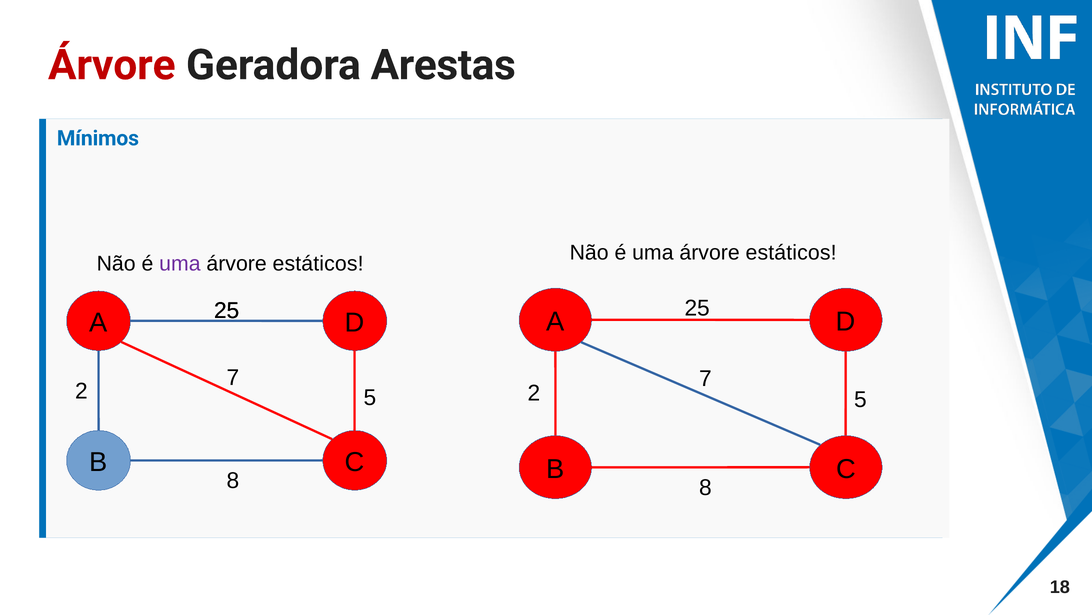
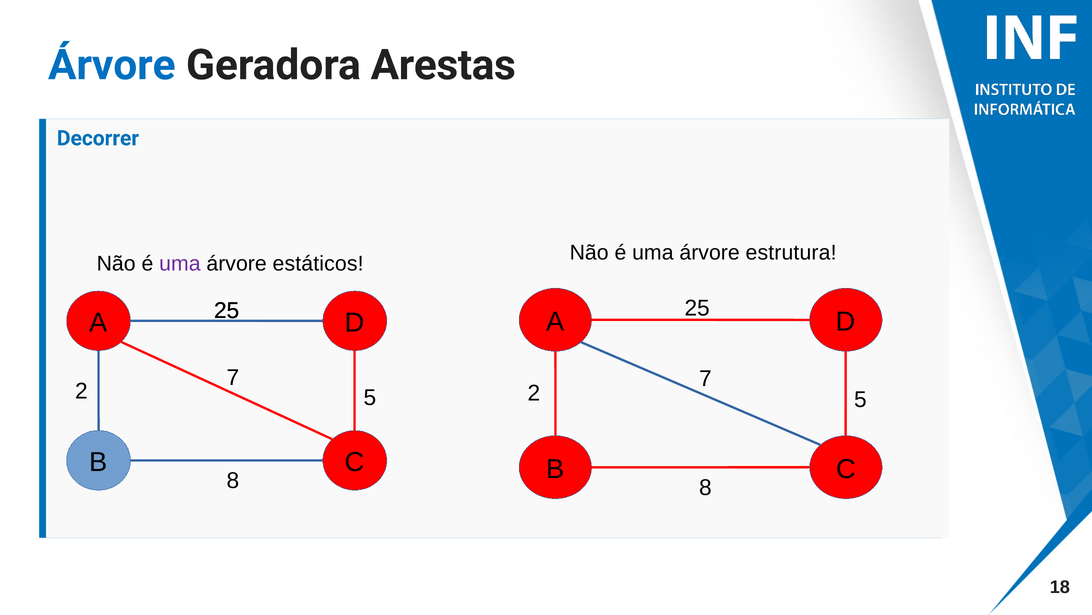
Árvore colour: red -> blue (112, 65)
Mínimos: Mínimos -> Decorrer (98, 138)
estáticos: estáticos -> estrutura (791, 252)
